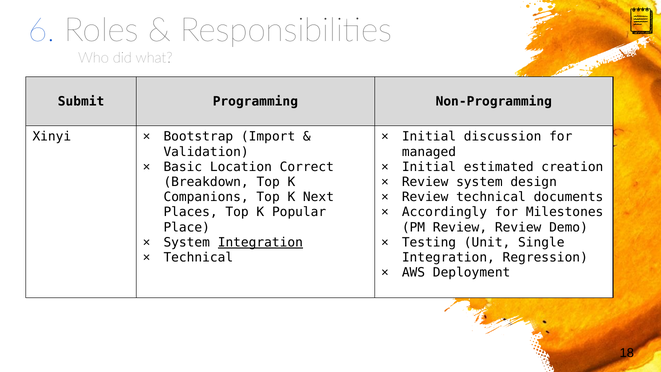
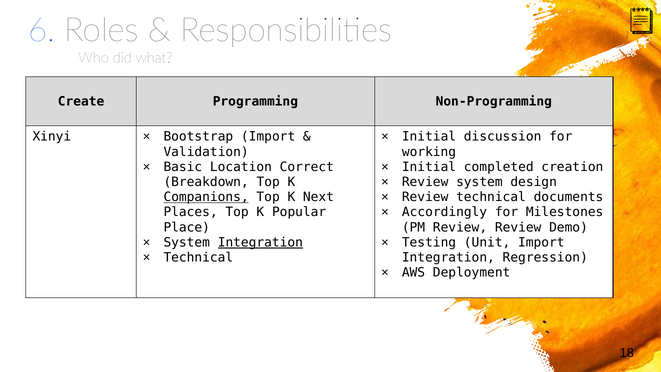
Submit: Submit -> Create (81, 101)
managed: managed -> working (429, 152)
estimated: estimated -> completed (499, 167)
Companions underline: none -> present (206, 197)
Unit Single: Single -> Import (541, 242)
